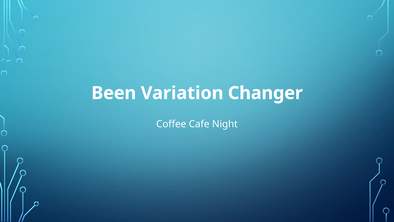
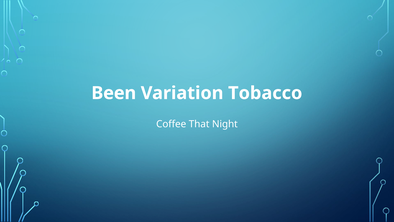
Changer: Changer -> Tobacco (265, 93)
Cafe: Cafe -> That (199, 124)
